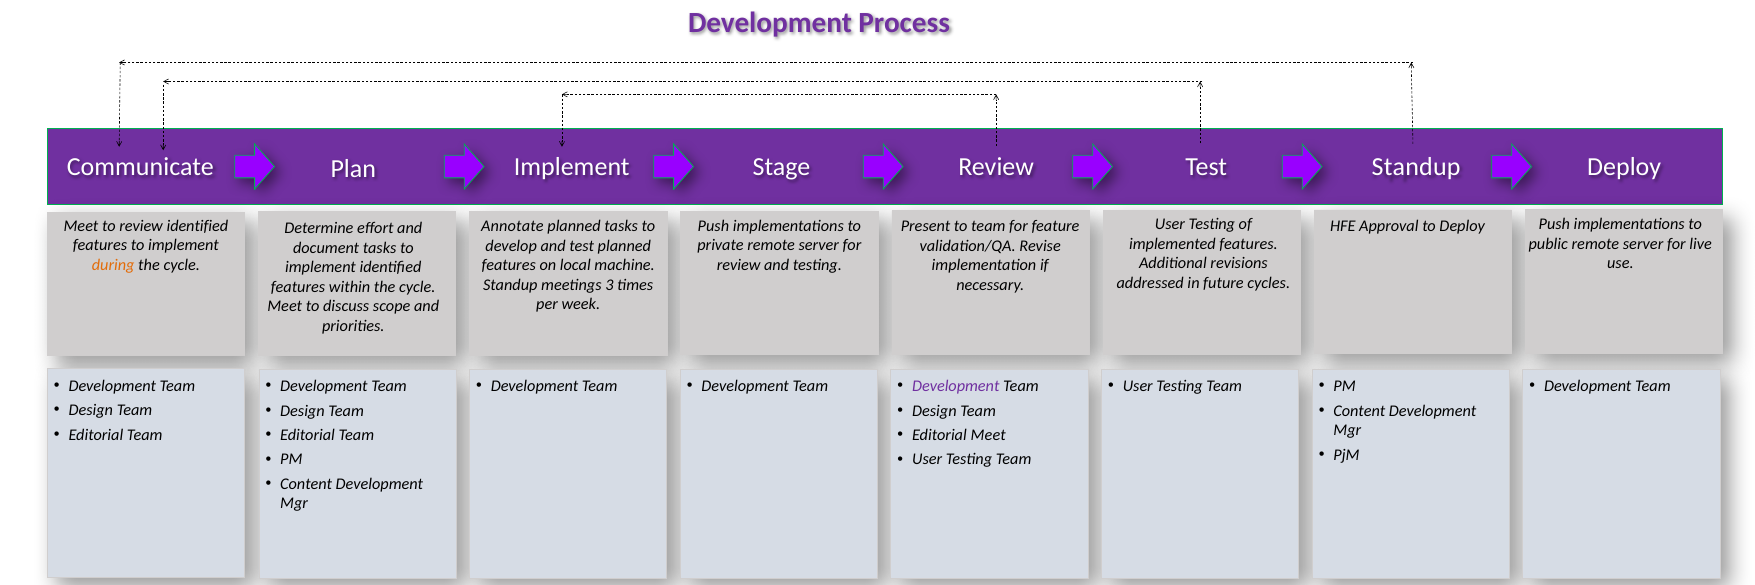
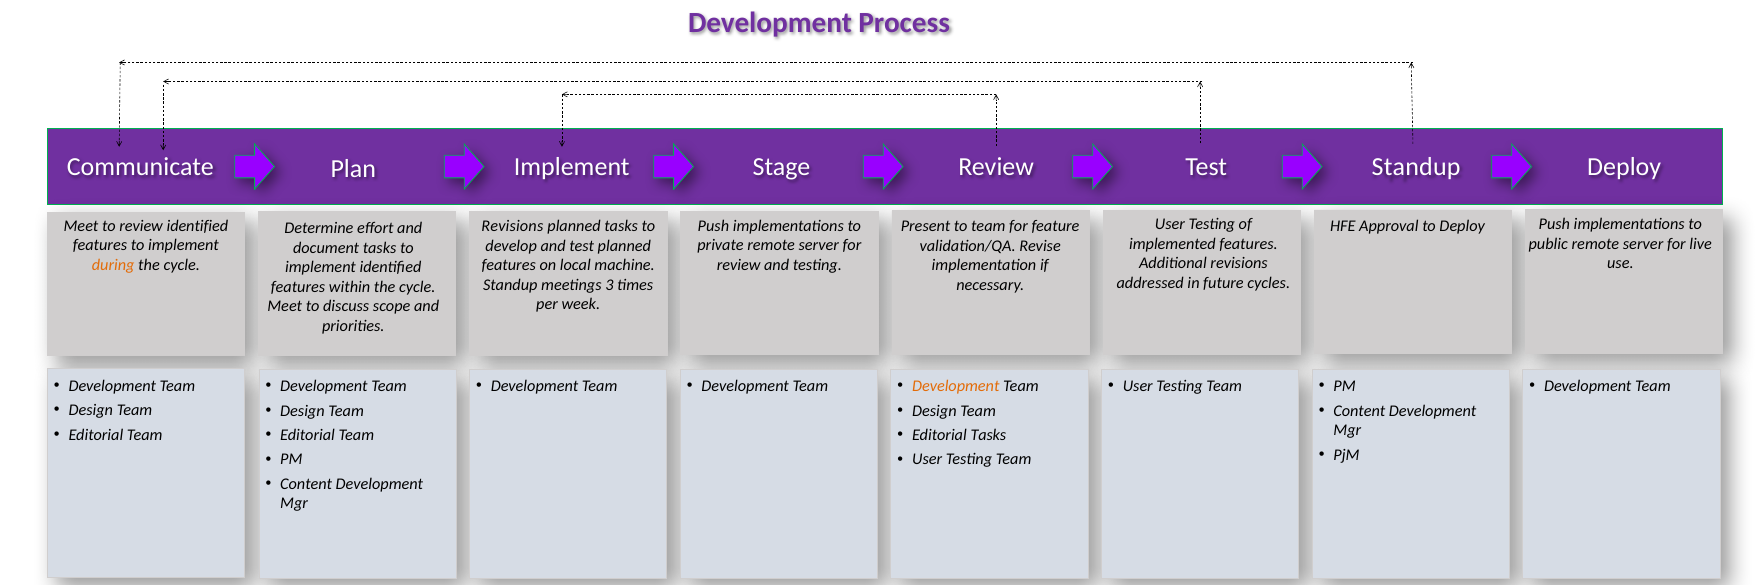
Annotate: Annotate -> Revisions (512, 226)
Development colour: purple -> orange (956, 386)
Editorial Meet: Meet -> Tasks (988, 435)
